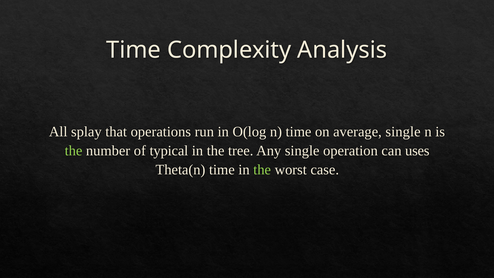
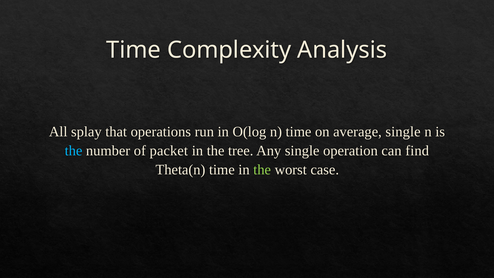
the colour: light green -> light blue (74, 151)
typical: typical -> packet (169, 151)
uses: uses -> find (417, 151)
